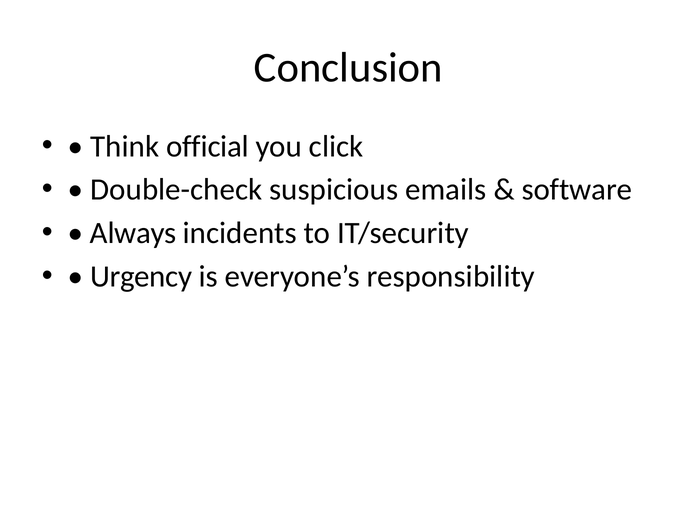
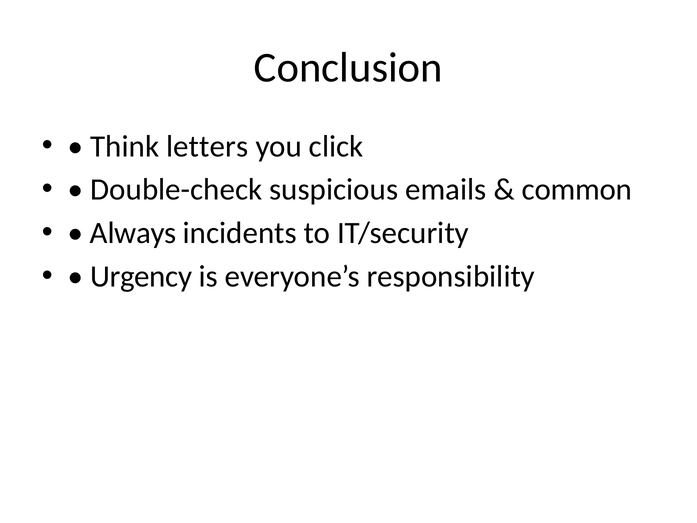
official: official -> letters (207, 146)
software: software -> common (577, 190)
